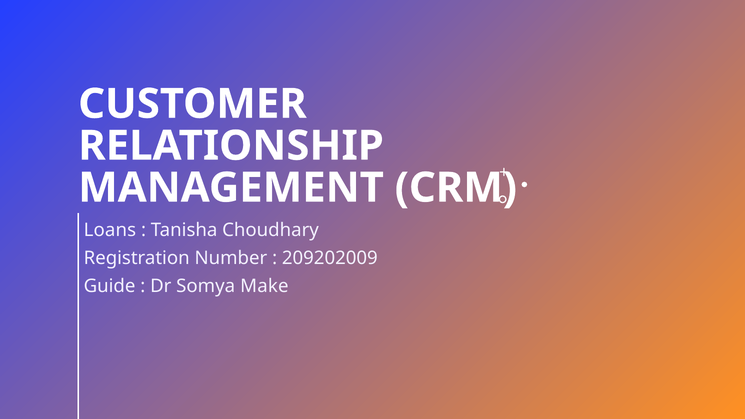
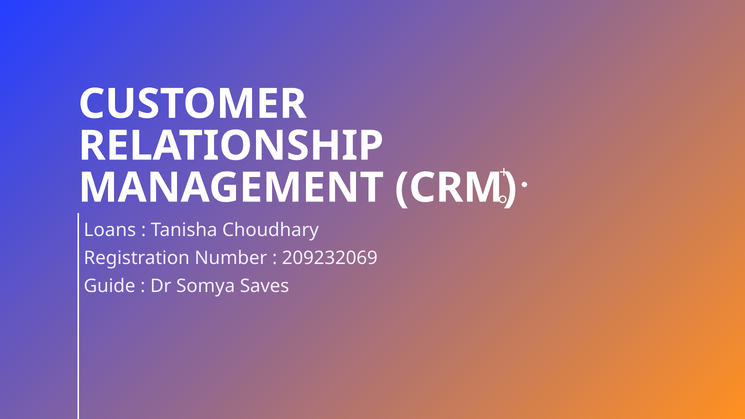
209202009: 209202009 -> 209232069 (330, 258)
Make: Make -> Saves (265, 286)
